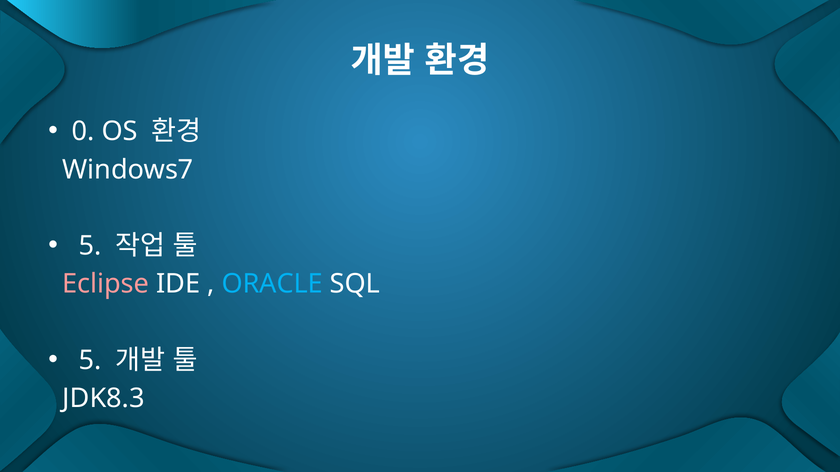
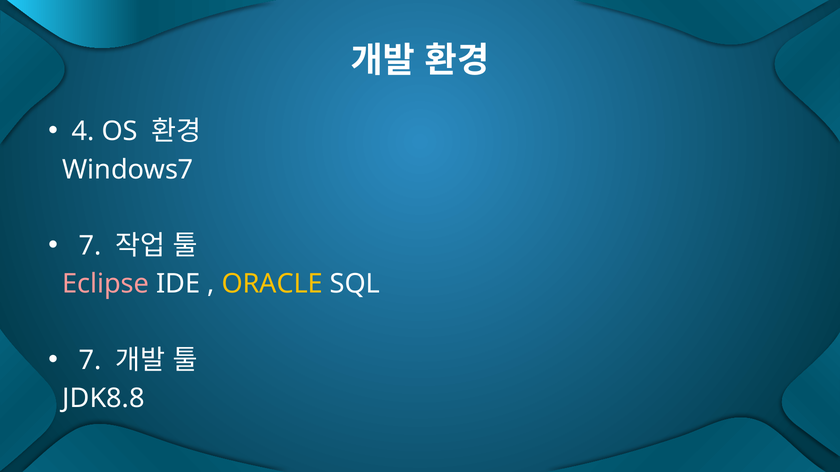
0: 0 -> 4 (83, 132)
5: 5 -> 7 (90, 246)
ORACLE colour: light blue -> yellow (272, 284)
5: 5 -> 7 (90, 361)
JDK8.3: JDK8.3 -> JDK8.8 (103, 399)
